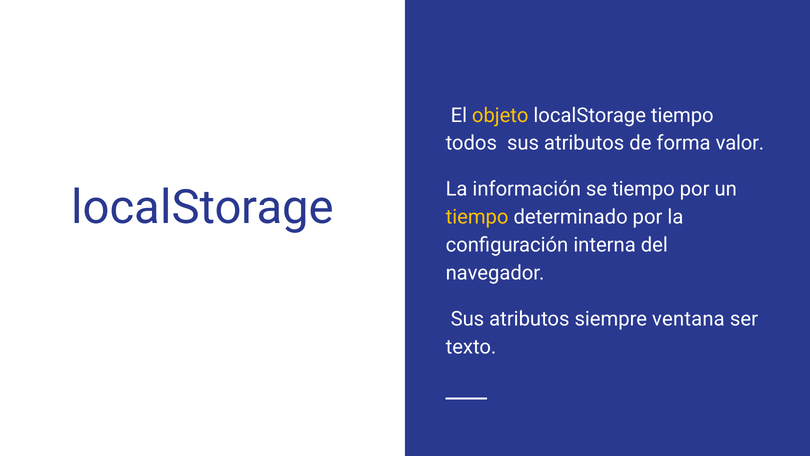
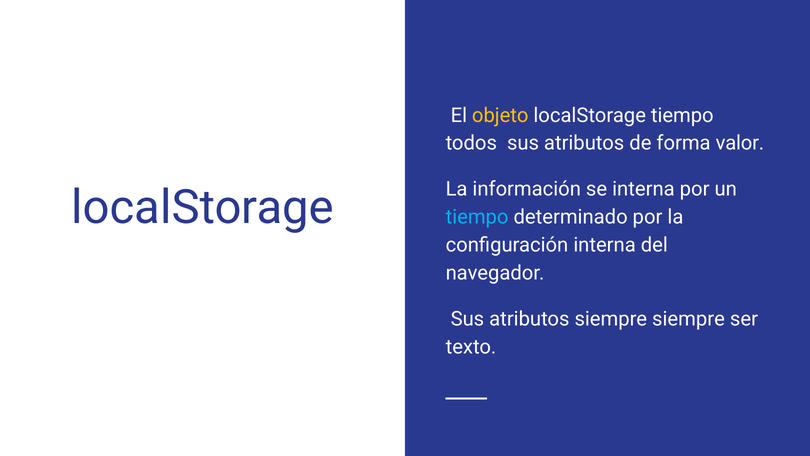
se tiempo: tiempo -> interna (643, 189)
tiempo colour: yellow -> light blue (477, 217)
siempre ventana: ventana -> siempre (689, 319)
